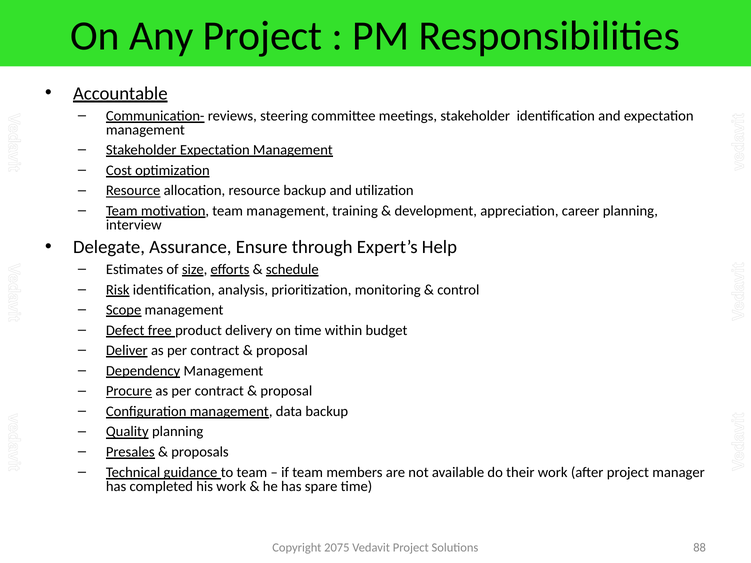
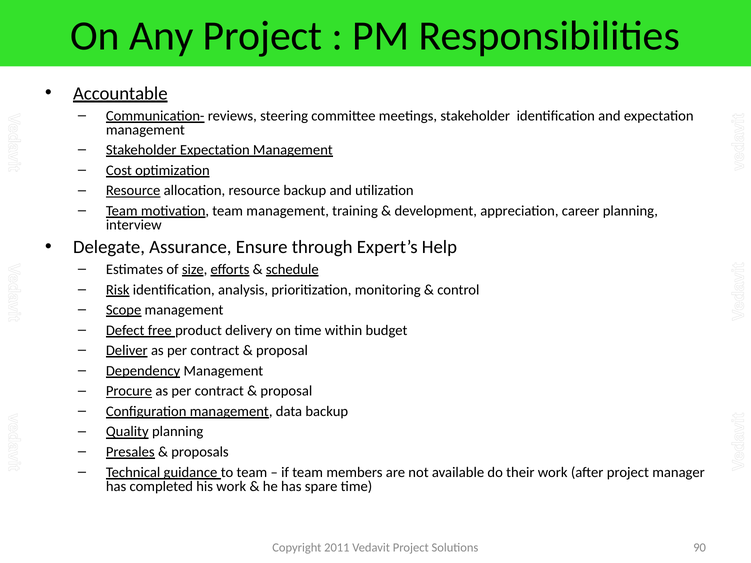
2075: 2075 -> 2011 (337, 548)
88: 88 -> 90 (700, 548)
